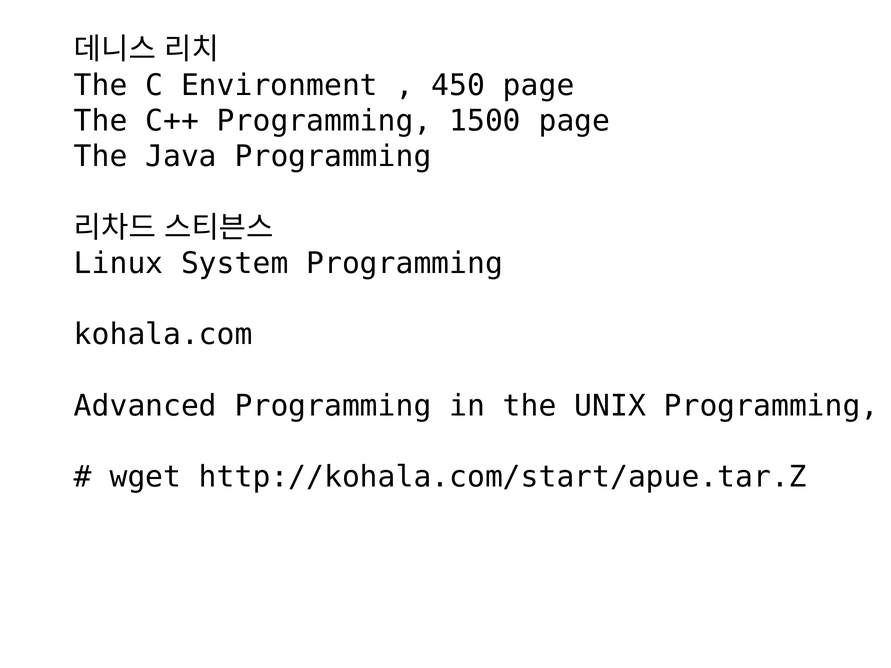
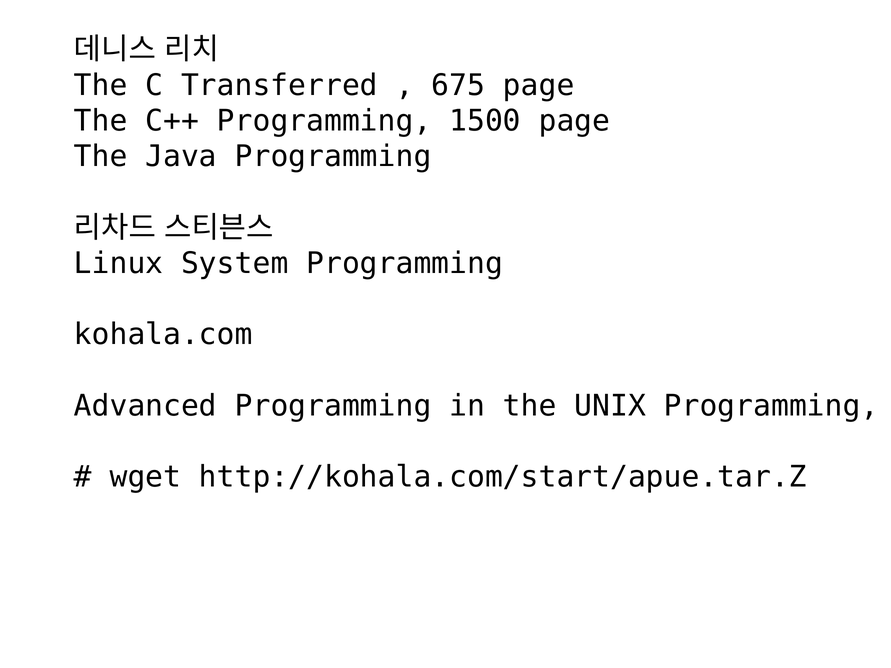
Environment: Environment -> Transferred (279, 85)
450: 450 -> 675 (458, 85)
